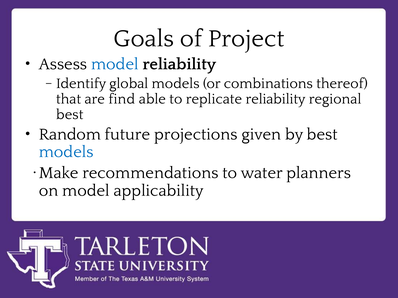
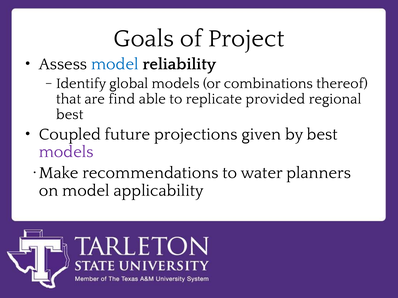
replicate reliability: reliability -> provided (275, 99)
Random: Random -> Coupled (70, 134)
models colour: blue -> purple (66, 152)
